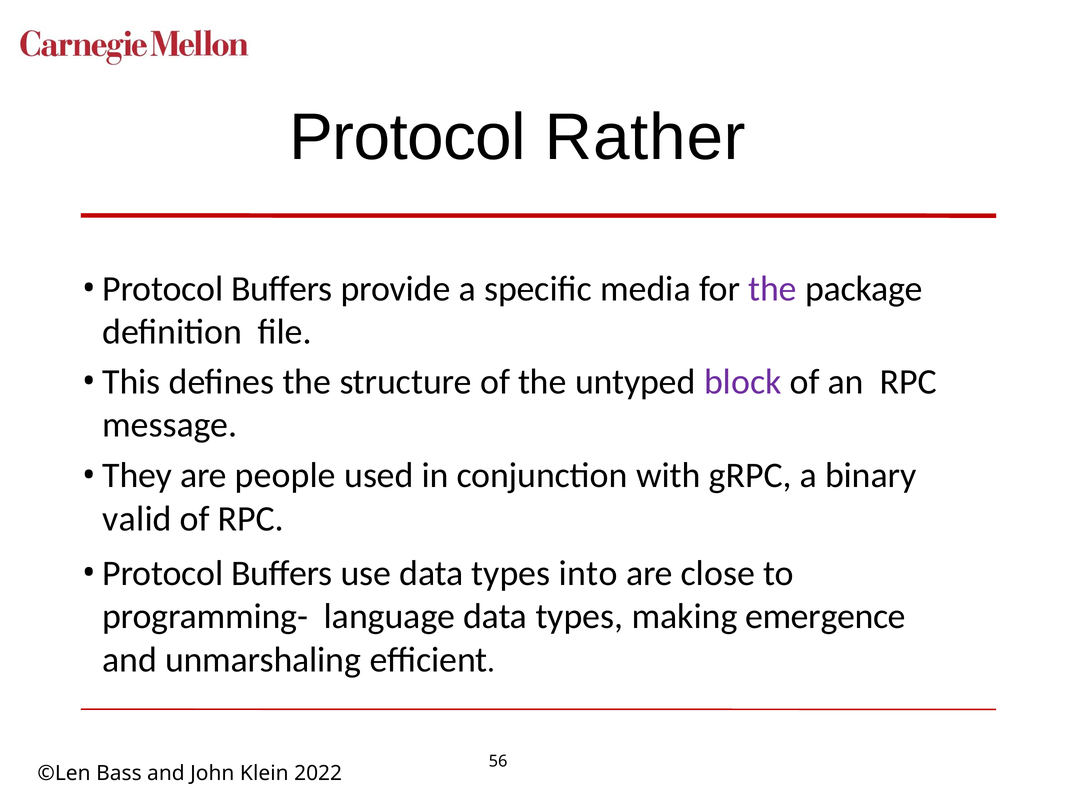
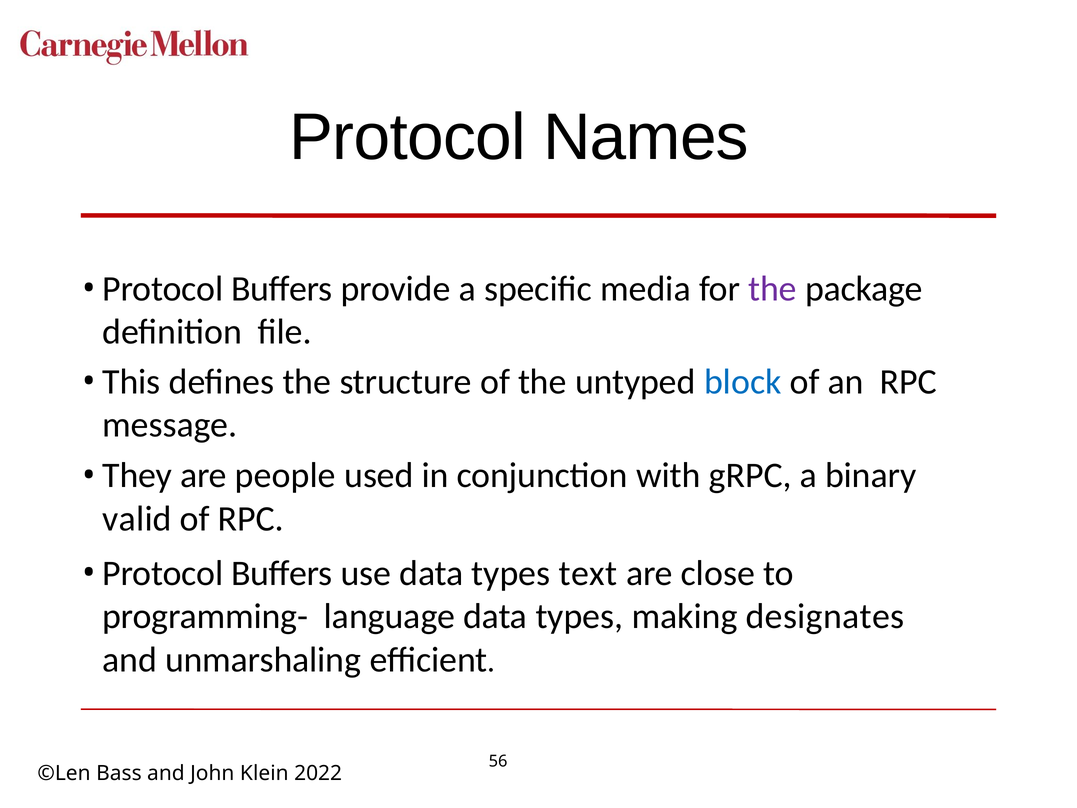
Rather: Rather -> Names (646, 137)
block colour: purple -> blue (743, 382)
into: into -> text (588, 573)
emergence: emergence -> designates (825, 616)
